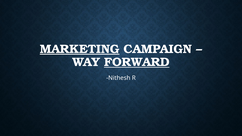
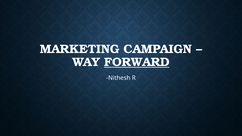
MARKETING underline: present -> none (80, 49)
